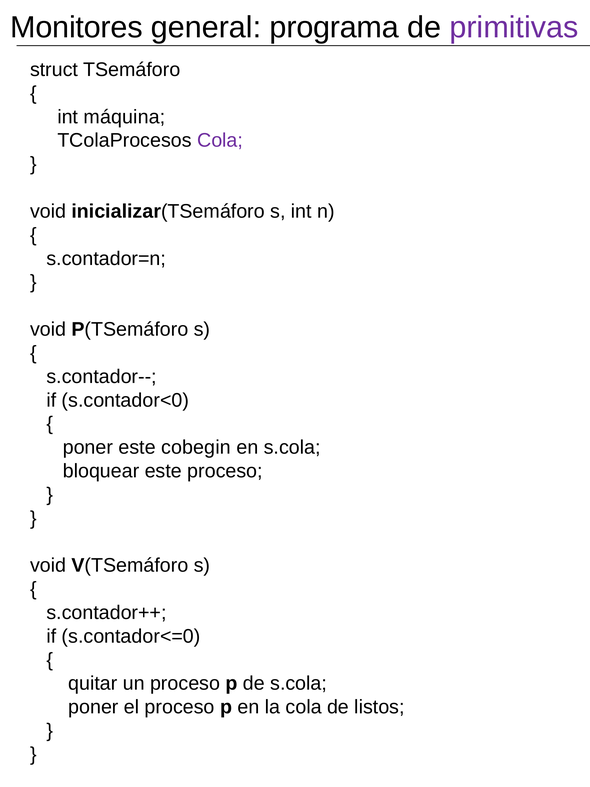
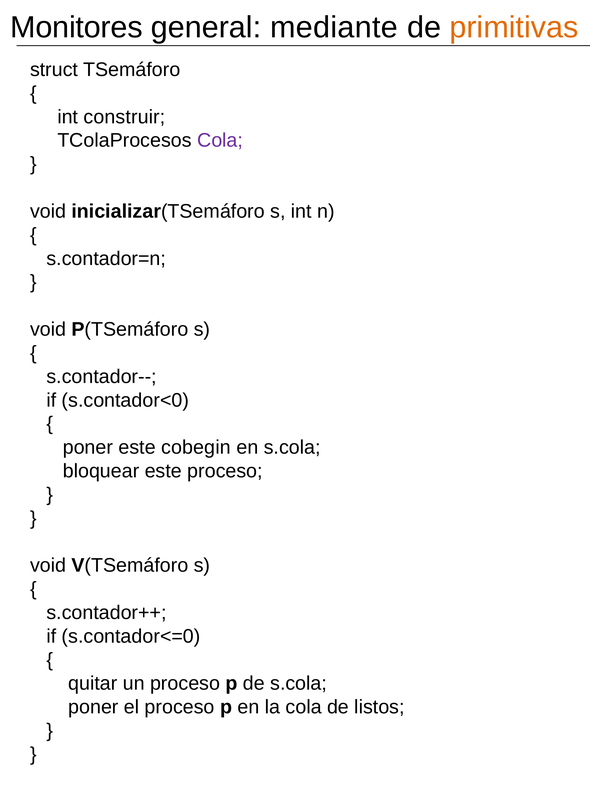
programa: programa -> mediante (334, 27)
primitivas colour: purple -> orange (514, 27)
máquina: máquina -> construir (124, 117)
